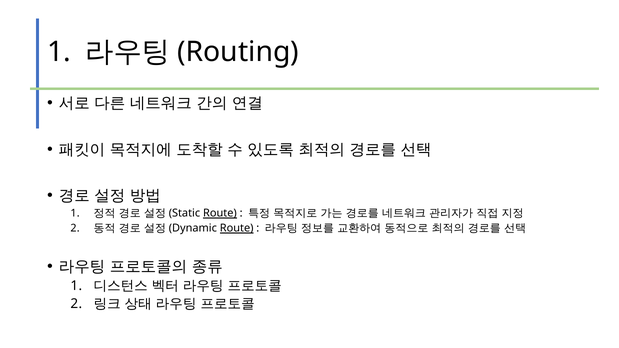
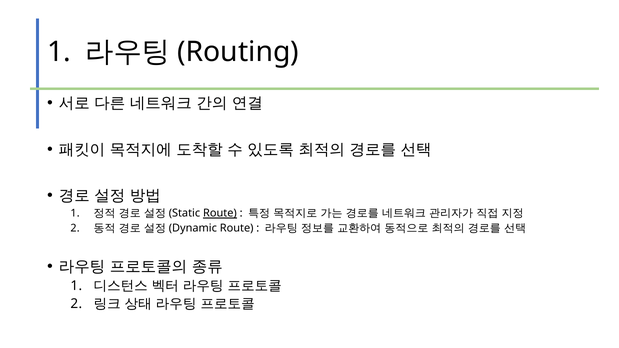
Route underline: present -> none (237, 228)
